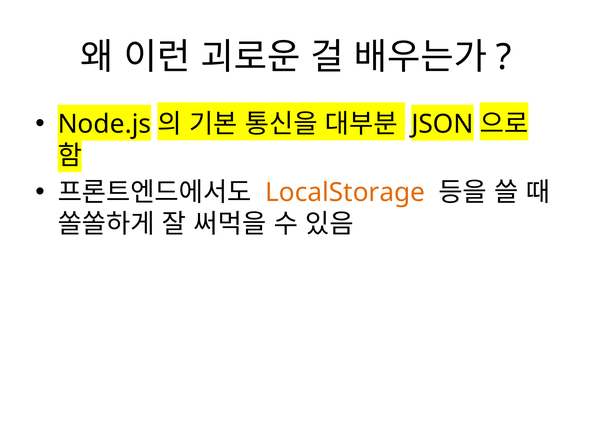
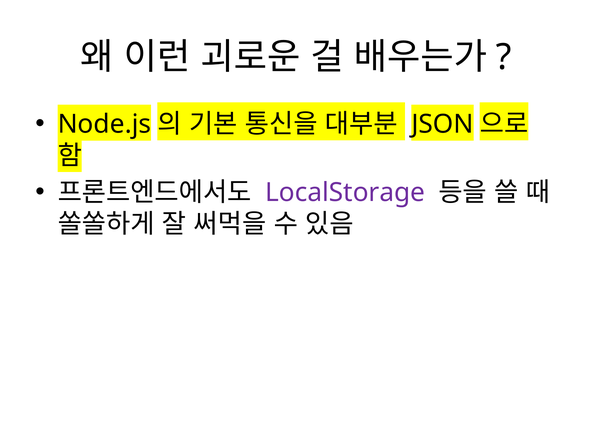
LocalStorage colour: orange -> purple (345, 193)
